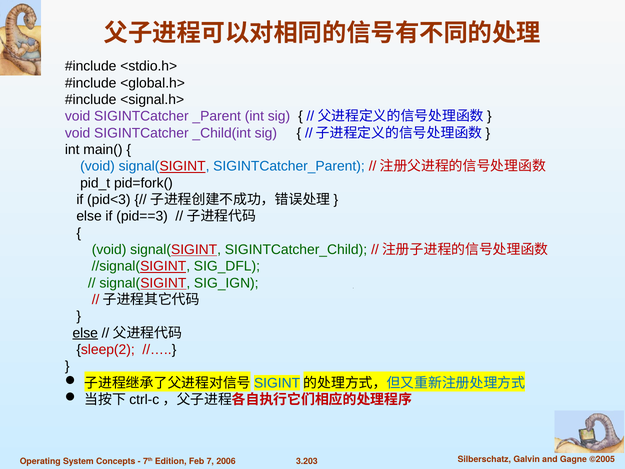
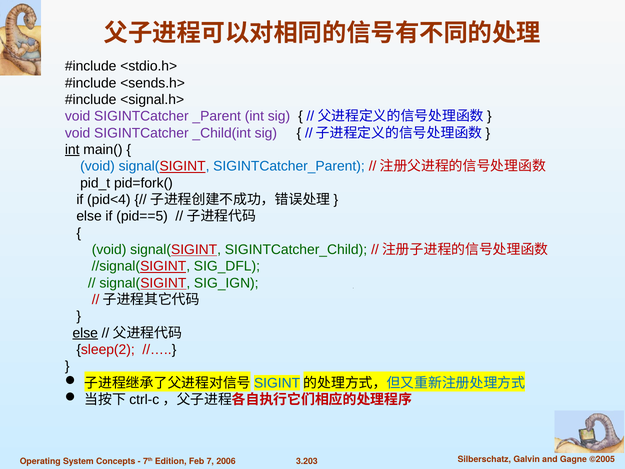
<global.h>: <global.h> -> <sends.h> (153, 83)
int underline: none -> present (72, 150)
pid<3: pid<3 -> pid<4 (109, 200)
pid==3: pid==3 -> pid==5 (142, 216)
